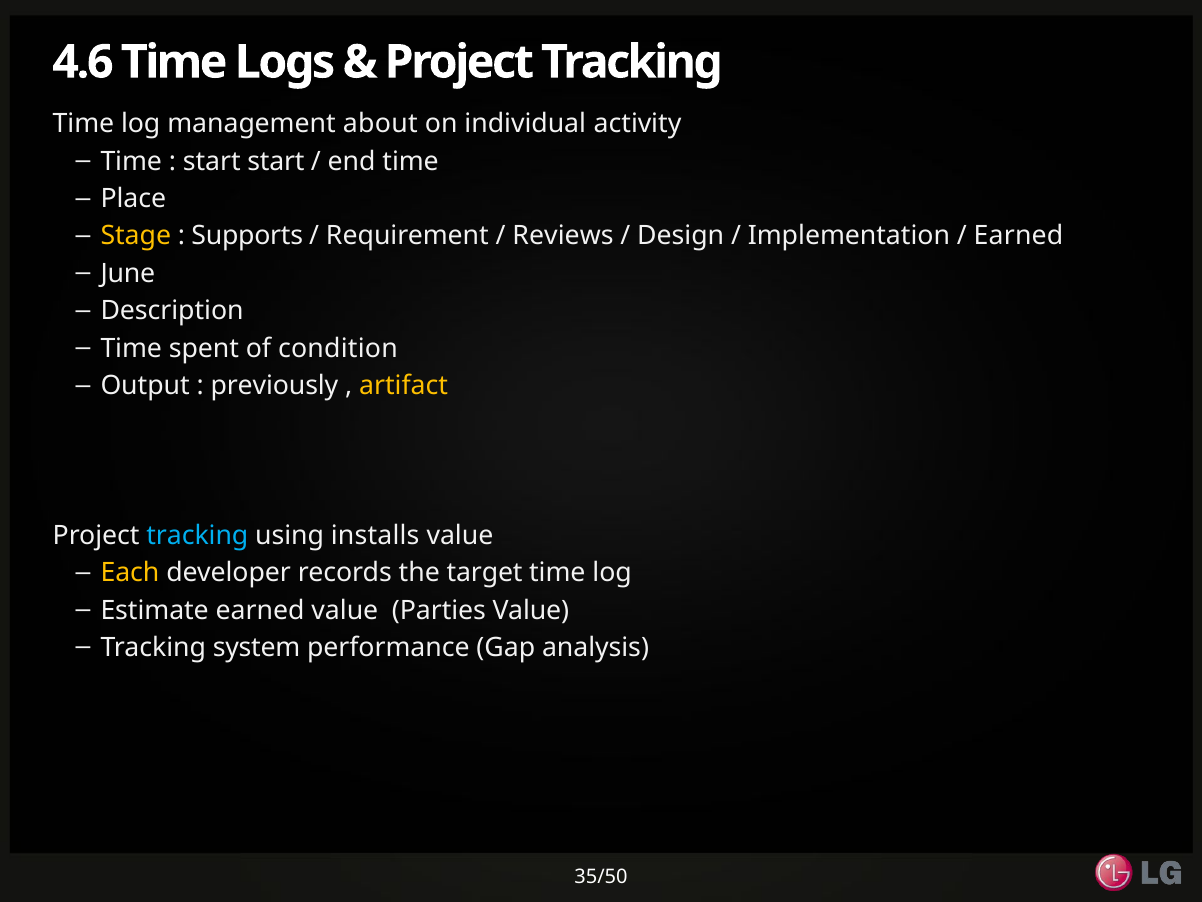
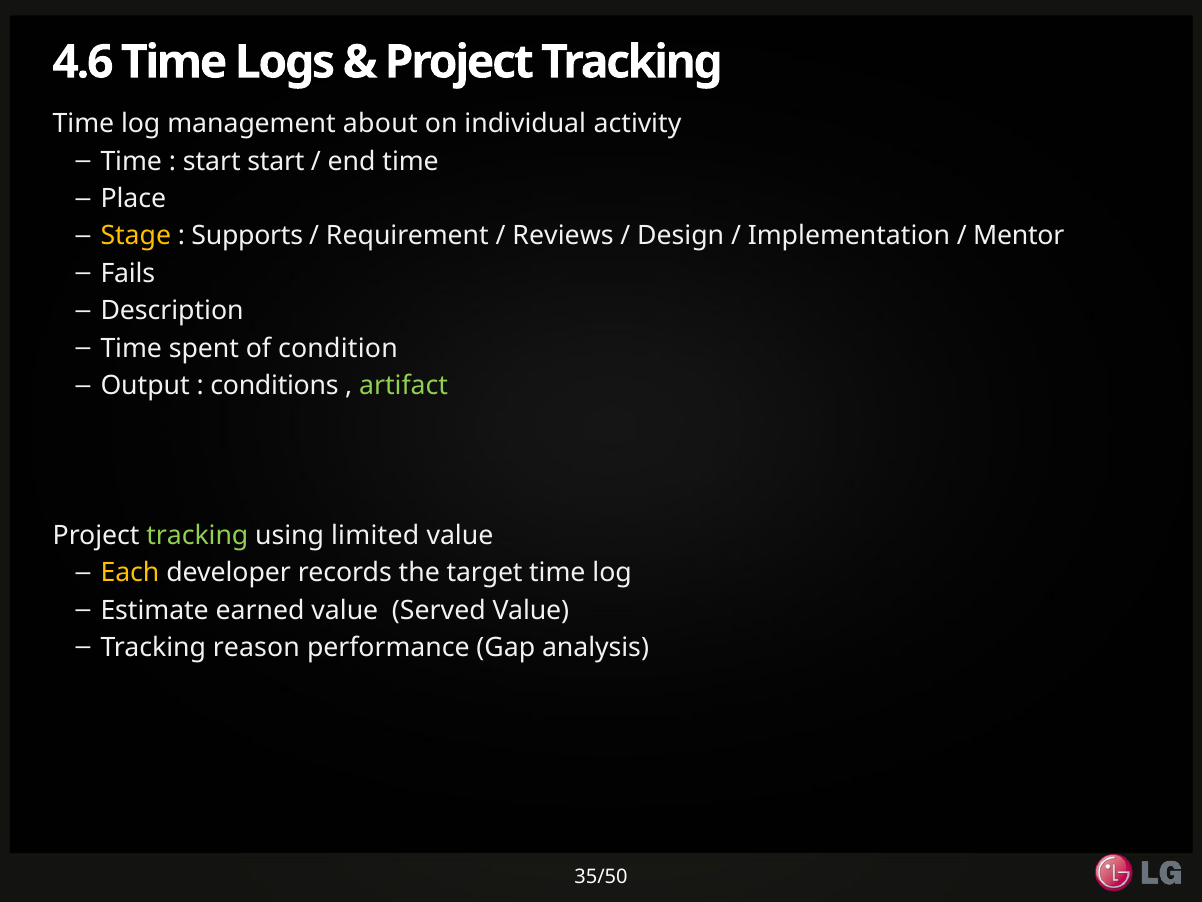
Earned: Earned -> Mentor (1019, 236)
June: June -> Fails (128, 273)
previously: previously -> conditions (274, 386)
artifact colour: yellow -> light green (404, 386)
tracking colour: light blue -> light green (197, 535)
installs: installs -> limited (375, 535)
Parties: Parties -> Served (439, 610)
system: system -> reason (256, 647)
